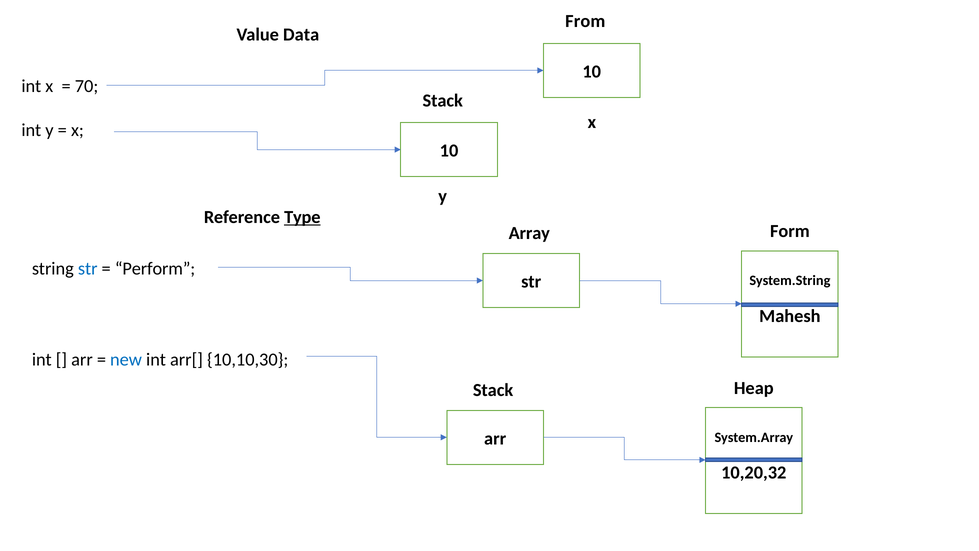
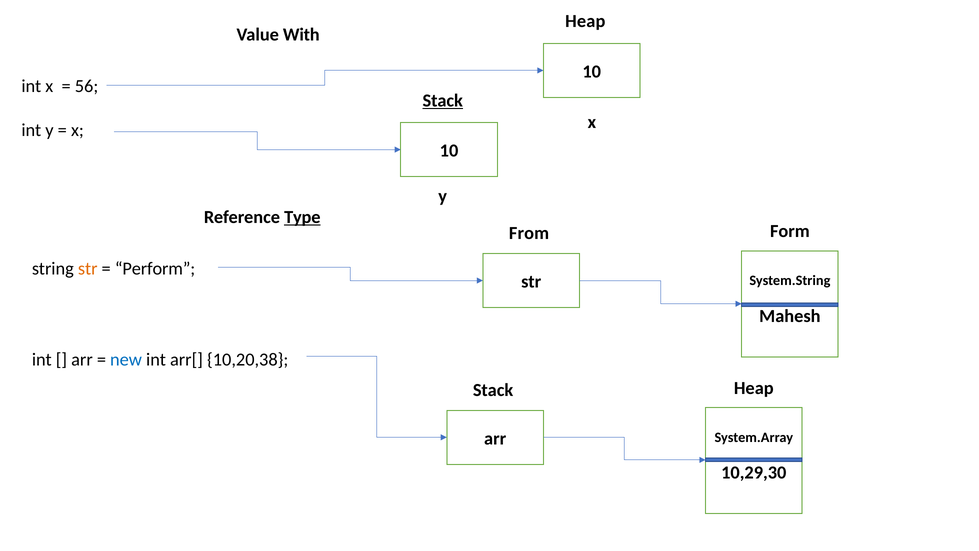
From: From -> Heap (585, 21)
Data: Data -> With (301, 35)
70: 70 -> 56 (87, 86)
Stack underline: none -> present (443, 100)
Array: Array -> From (529, 233)
str colour: blue -> orange (88, 268)
10,10,30: 10,10,30 -> 10,20,38 (248, 359)
10,20,32: 10,20,32 -> 10,29,30 (754, 473)
